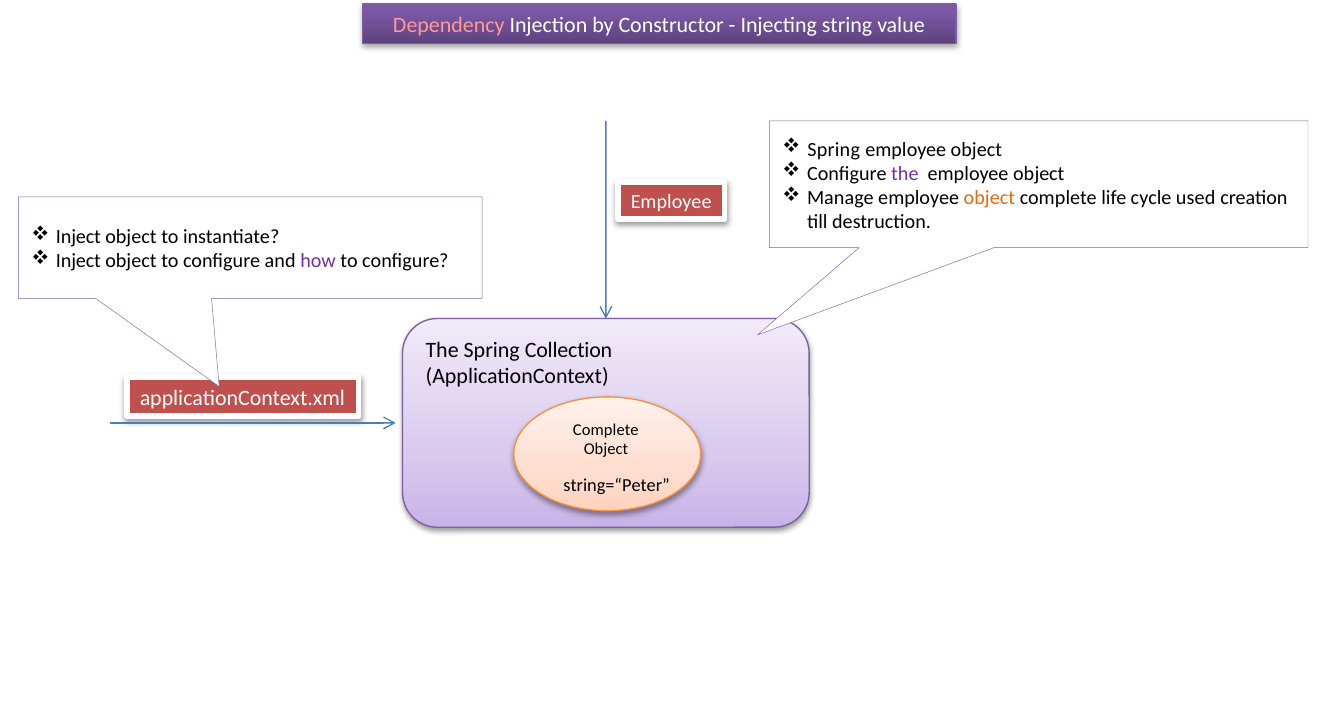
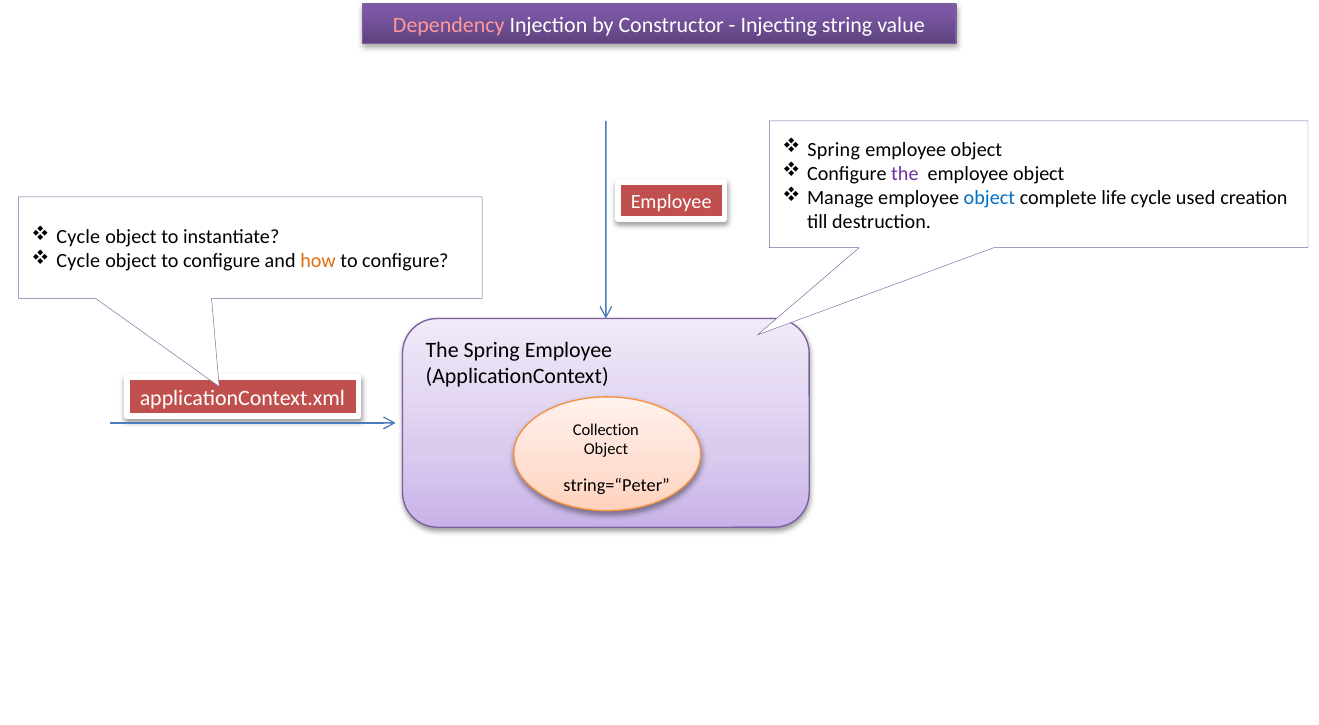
object colour: orange -> blue (989, 198)
Inject: Inject -> Cycle (78, 237)
Inject: Inject -> Cycle (78, 261)
how colour: purple -> orange (318, 261)
Collection: Collection -> Employee (568, 350)
Complete: Complete -> Collection (606, 430)
